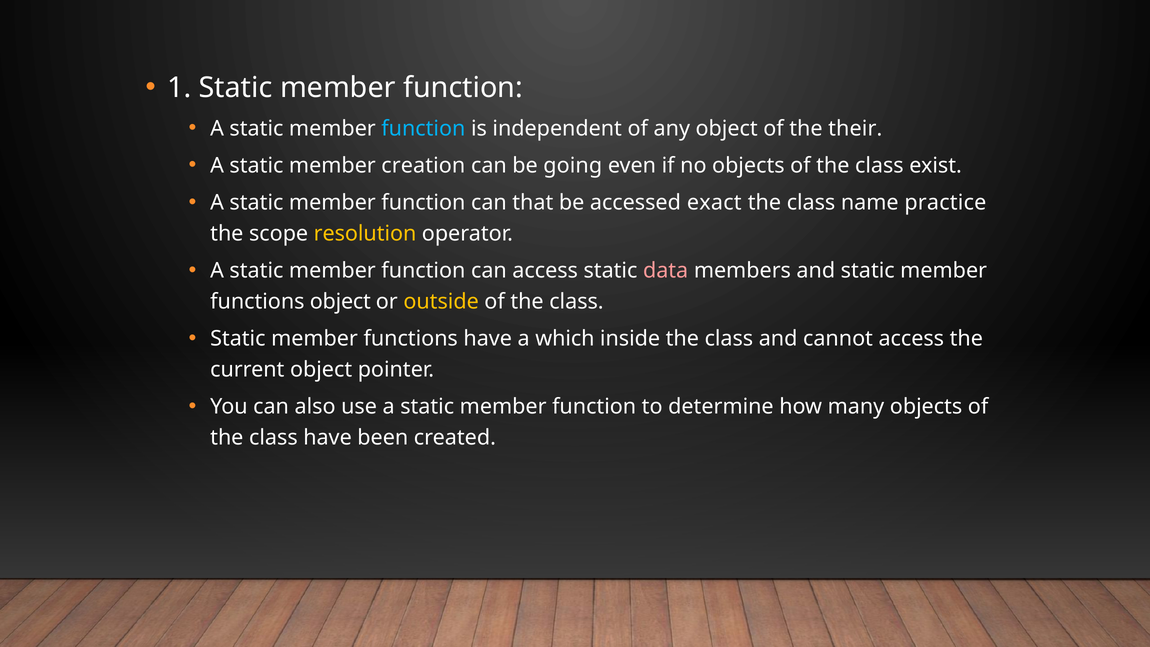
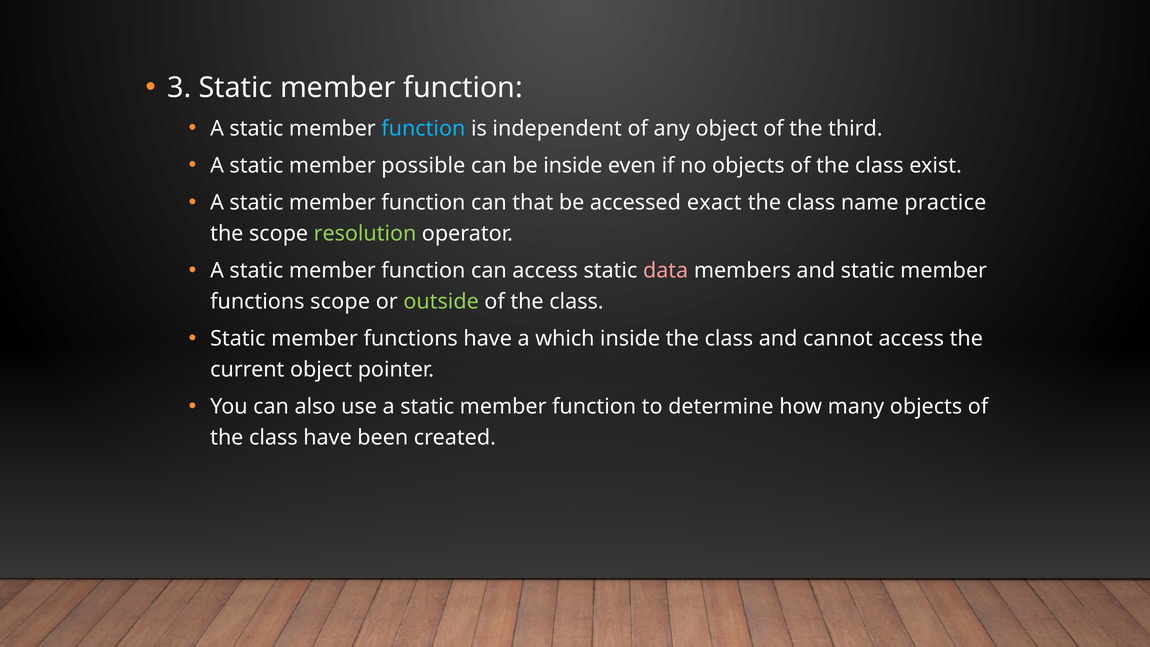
1: 1 -> 3 (179, 88)
their: their -> third (855, 128)
creation: creation -> possible (423, 165)
be going: going -> inside (573, 165)
resolution colour: yellow -> light green (365, 234)
functions object: object -> scope (340, 302)
outside colour: yellow -> light green (441, 302)
